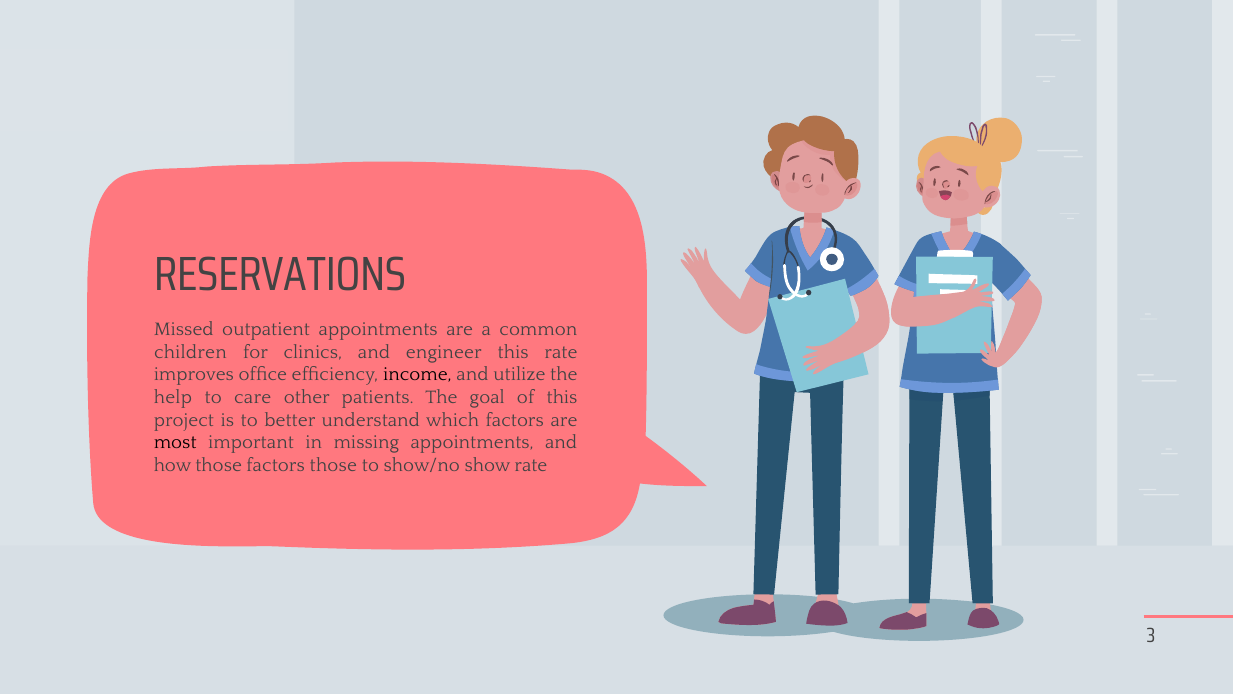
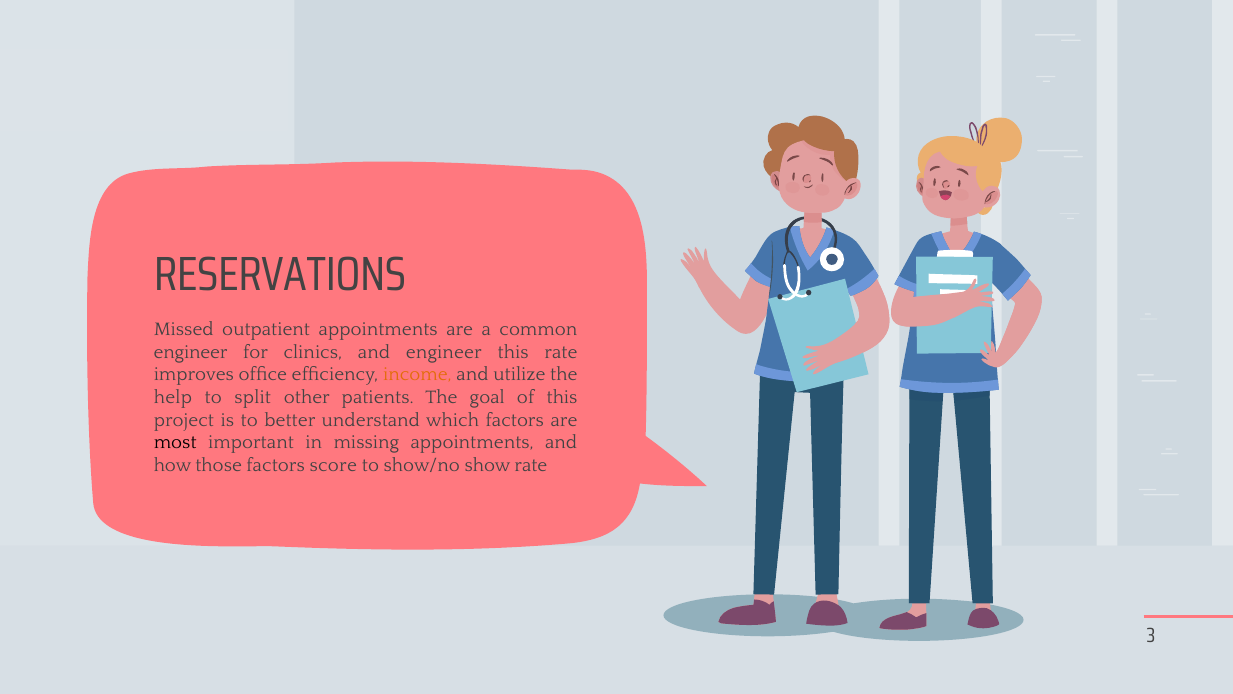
children: children -> engineer (191, 352)
income colour: black -> orange (417, 375)
care: care -> split (253, 397)
factors those: those -> score (333, 465)
